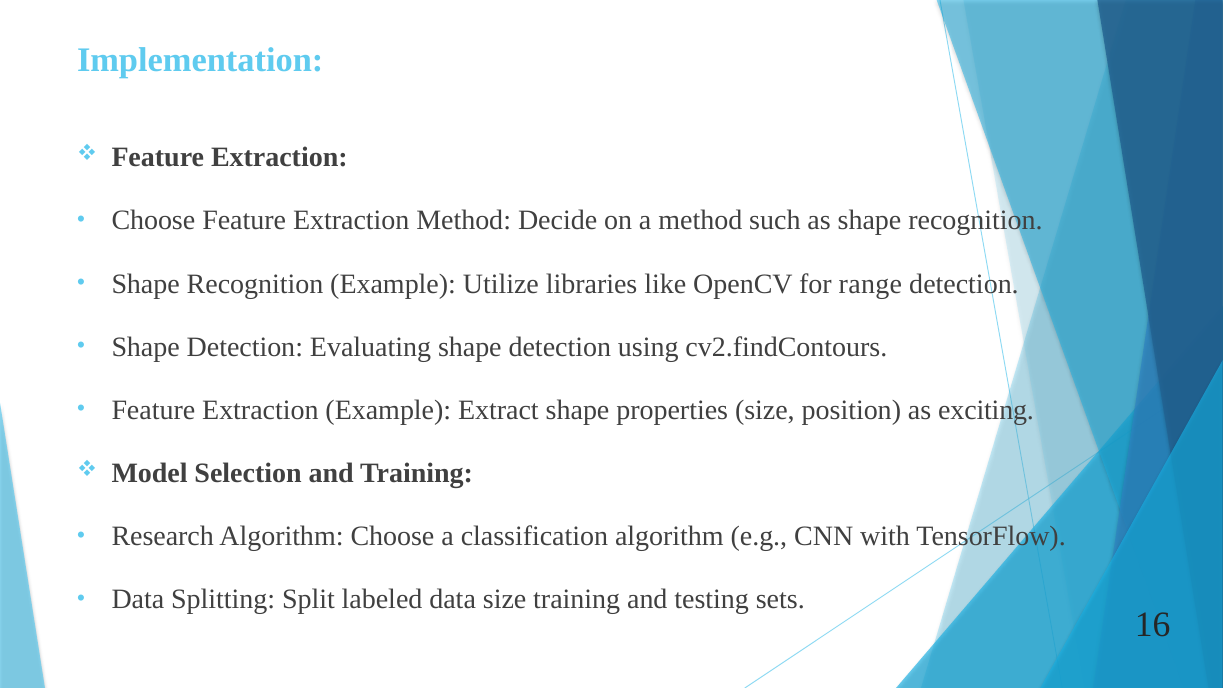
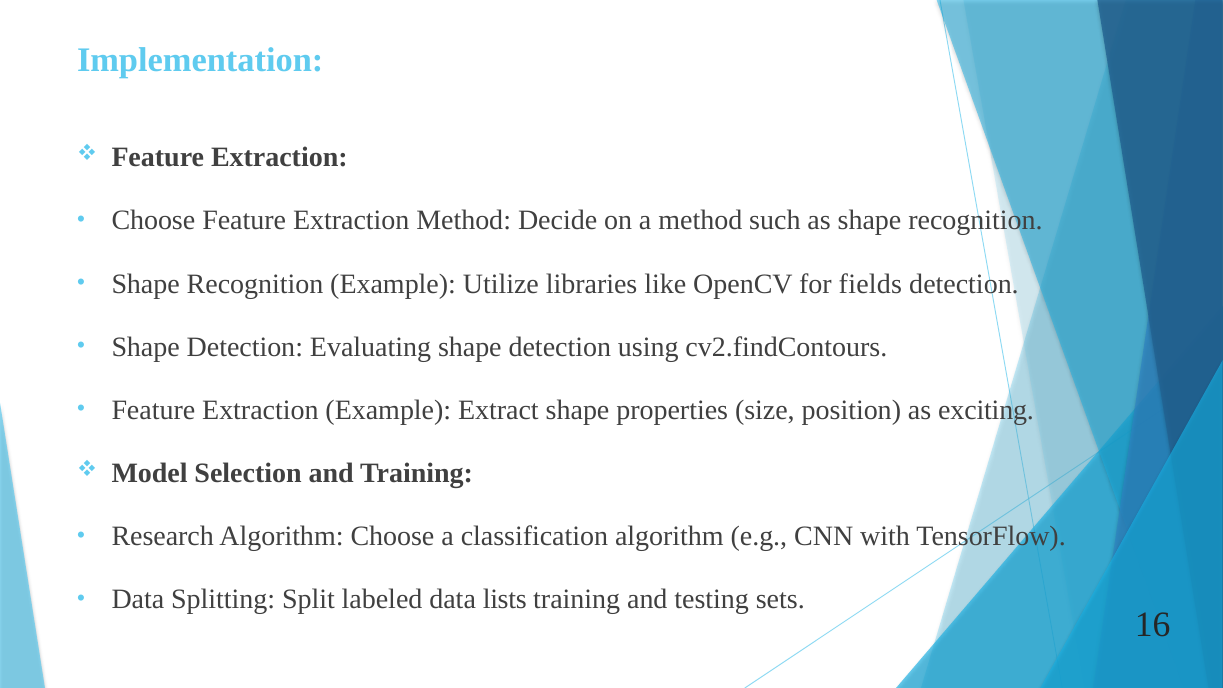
range: range -> fields (870, 284)
data size: size -> lists (505, 600)
